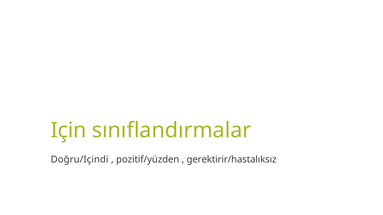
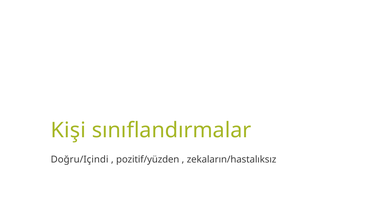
Için: Için -> Kişi (68, 130)
gerektirir/hastalıksız: gerektirir/hastalıksız -> zekaların/hastalıksız (232, 160)
